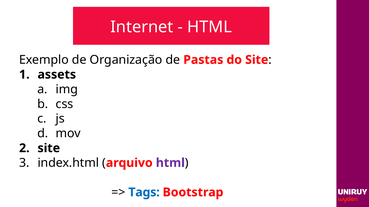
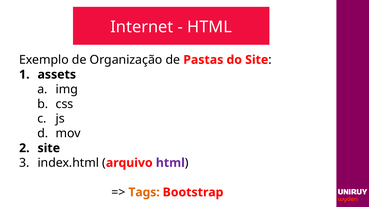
Tags colour: blue -> orange (144, 193)
